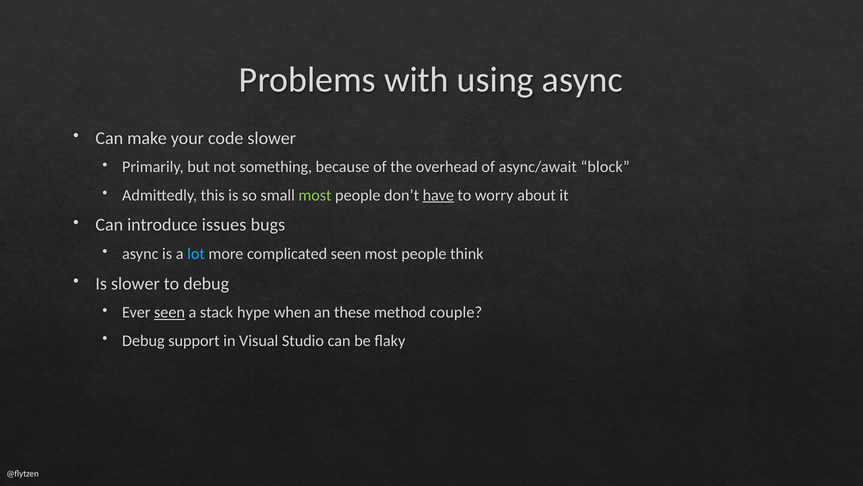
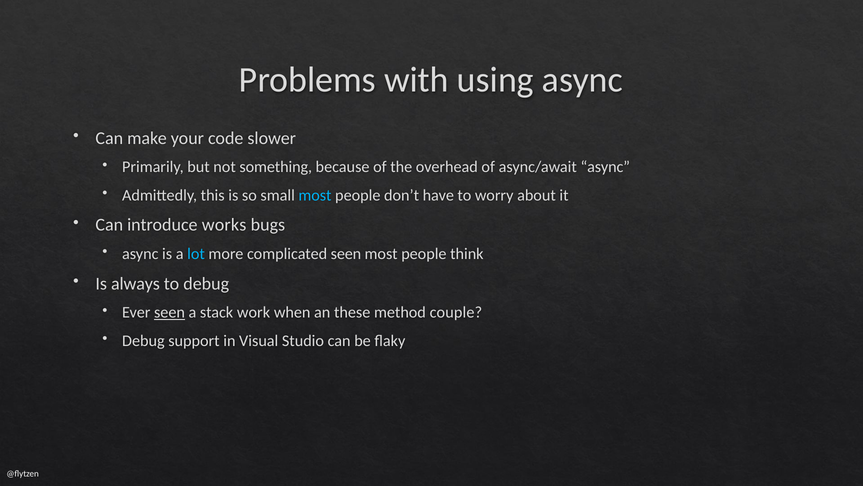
async/await block: block -> async (605, 167)
most colour: light green -> light blue (315, 195)
have underline: present -> none (438, 195)
issues: issues -> works (224, 225)
Is slower: slower -> always (135, 283)
hype: hype -> work (254, 312)
